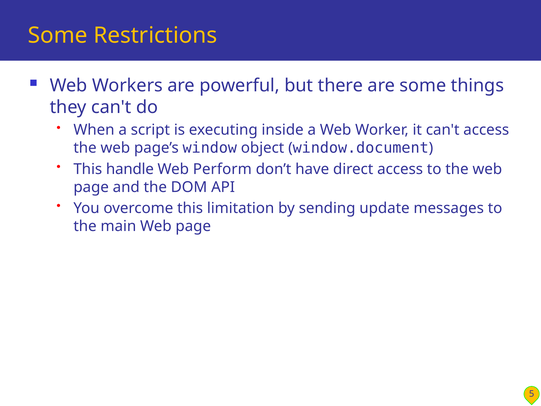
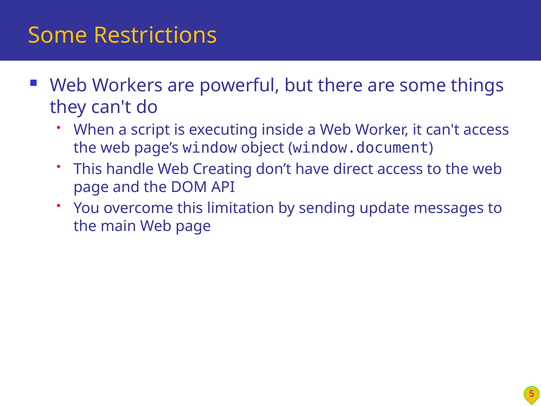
Perform: Perform -> Creating (222, 169)
